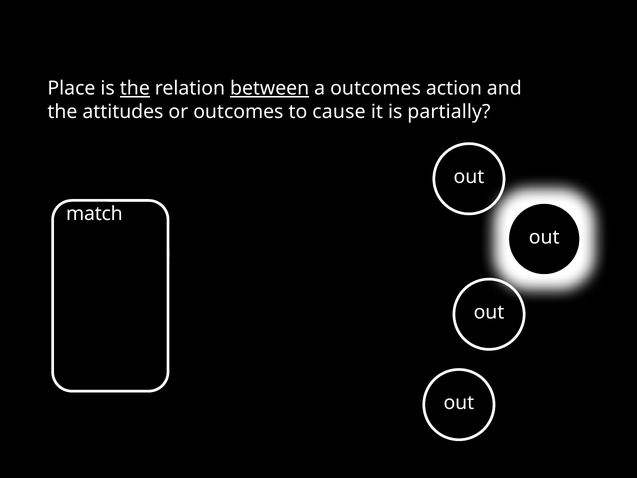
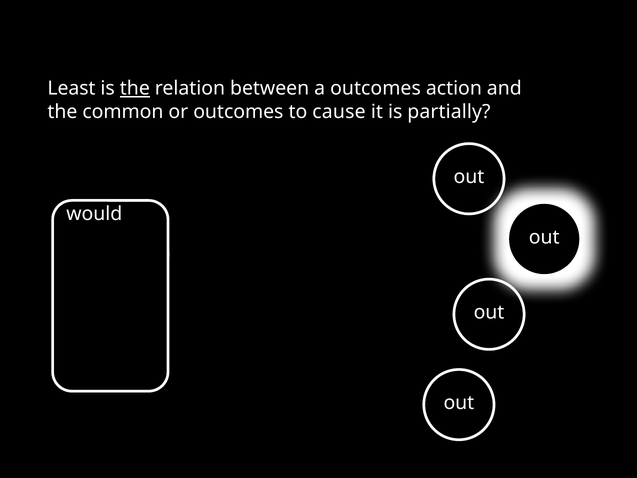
Place: Place -> Least (72, 88)
between underline: present -> none (270, 88)
attitudes: attitudes -> common (123, 112)
match: match -> would (94, 214)
